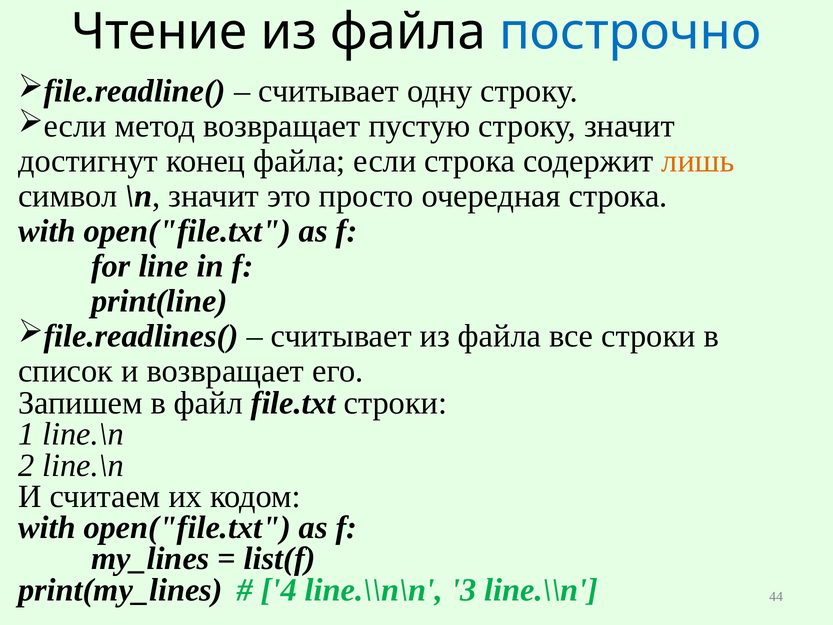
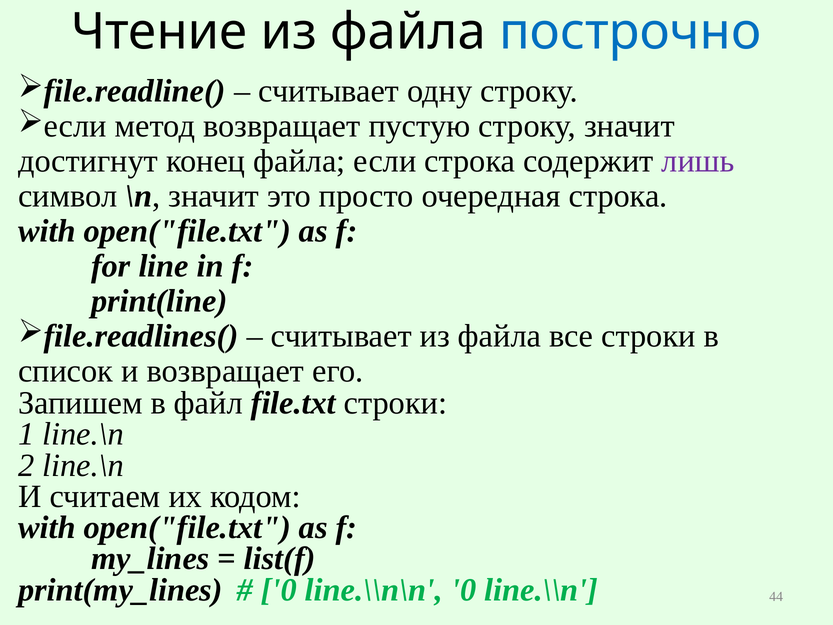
лишь colour: orange -> purple (698, 161)
4: 4 -> 0 (279, 590)
line.\\n\n 3: 3 -> 0 (464, 590)
